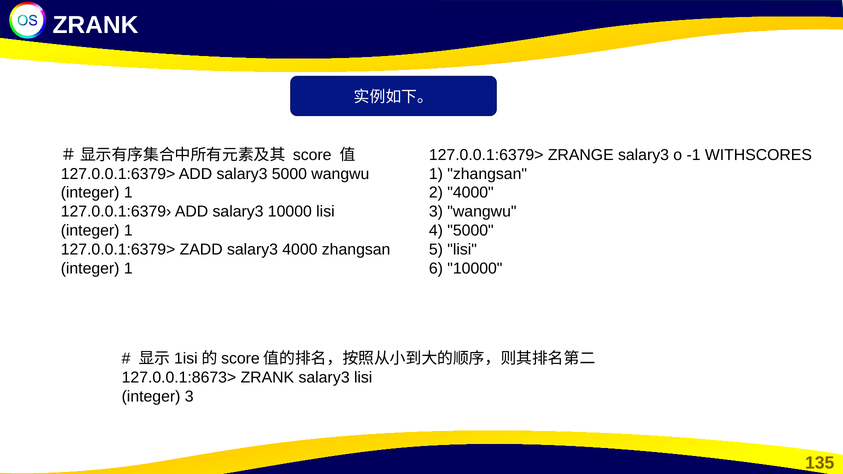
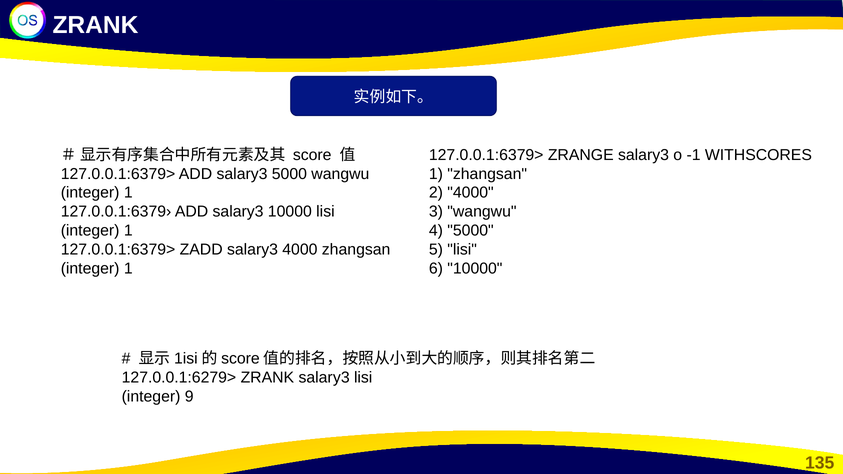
127.0.0.1:8673>: 127.0.0.1:8673> -> 127.0.0.1:6279> (179, 378)
integer 3: 3 -> 9 (189, 397)
